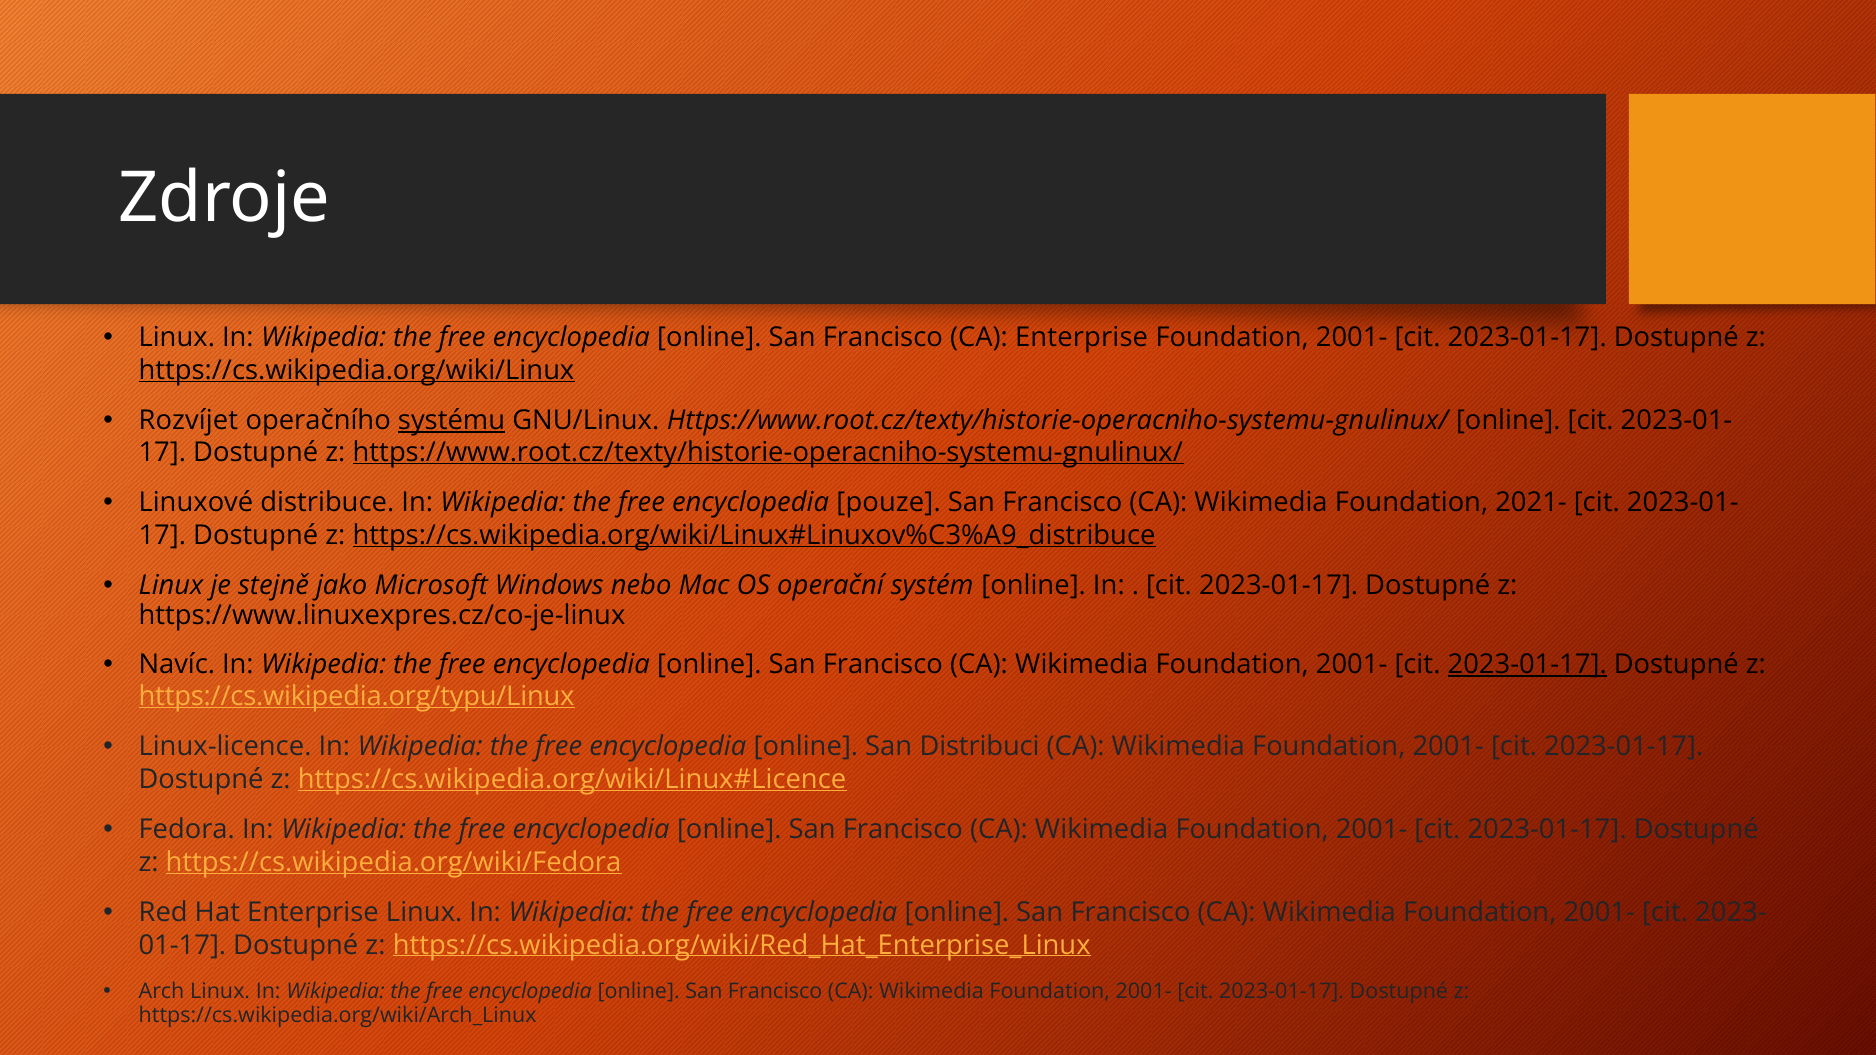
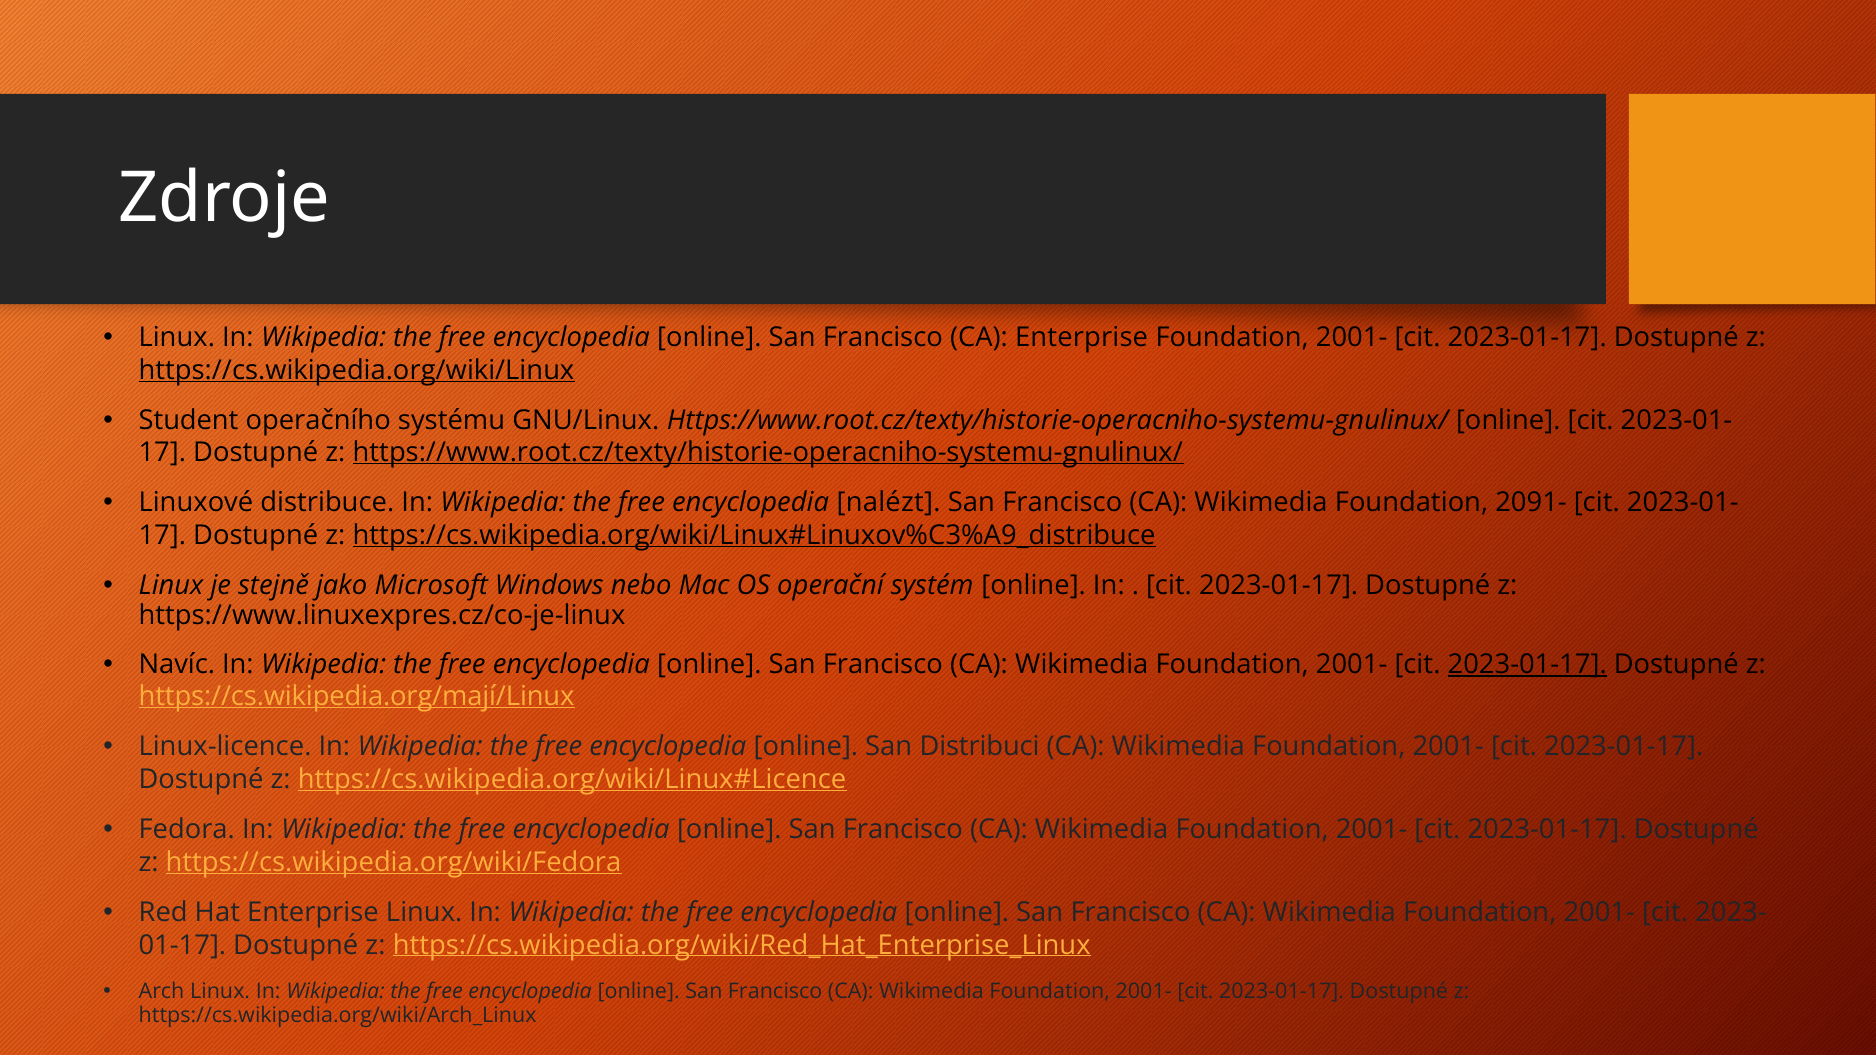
Rozvíjet: Rozvíjet -> Student (189, 420)
systému underline: present -> none (452, 420)
pouze: pouze -> nalézt (889, 503)
2021-: 2021- -> 2091- (1531, 503)
https://cs.wikipedia.org/typu/Linux: https://cs.wikipedia.org/typu/Linux -> https://cs.wikipedia.org/mají/Linux (357, 697)
